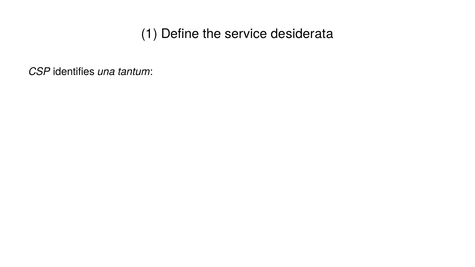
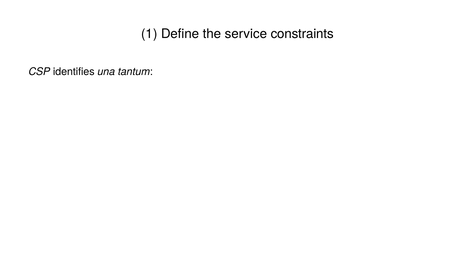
desiderata: desiderata -> constraints (302, 34)
